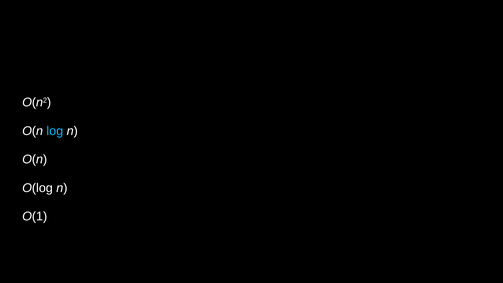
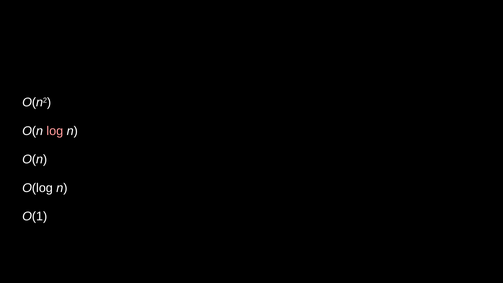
log colour: light blue -> pink (55, 131)
